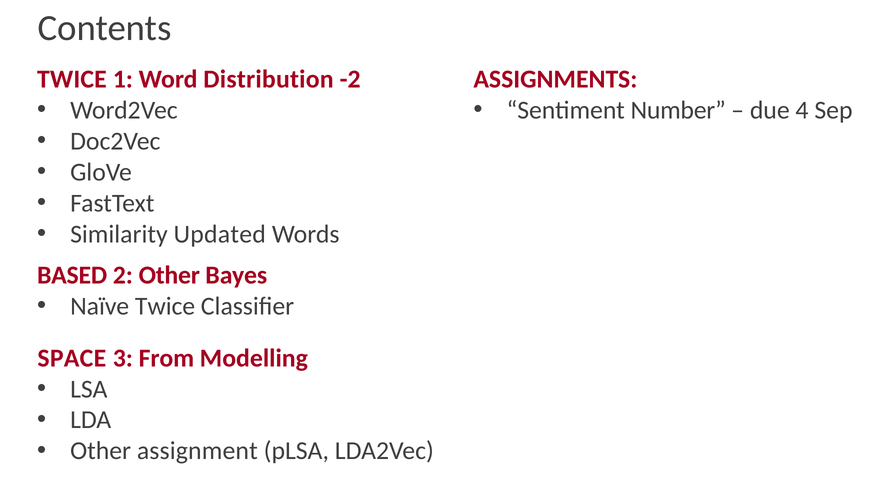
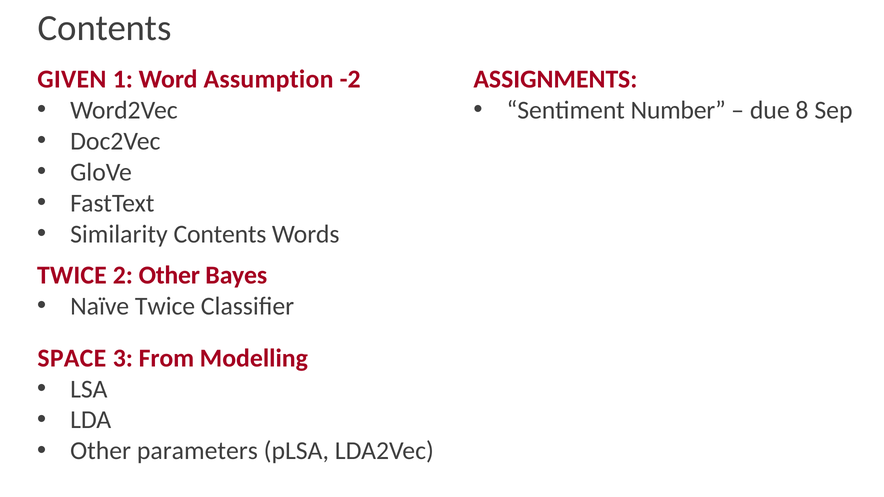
TWICE: TWICE -> GIVEN (72, 79)
Distribution: Distribution -> Assumption (269, 79)
4: 4 -> 8 (802, 110)
Similarity Updated: Updated -> Contents (220, 234)
BASED: BASED -> TWICE (72, 275)
assignment: assignment -> parameters (197, 451)
